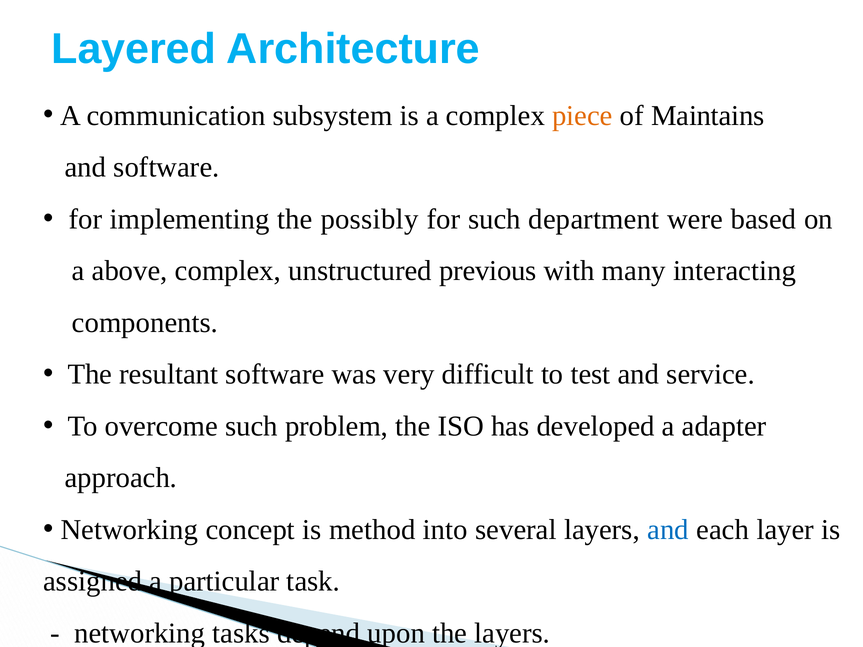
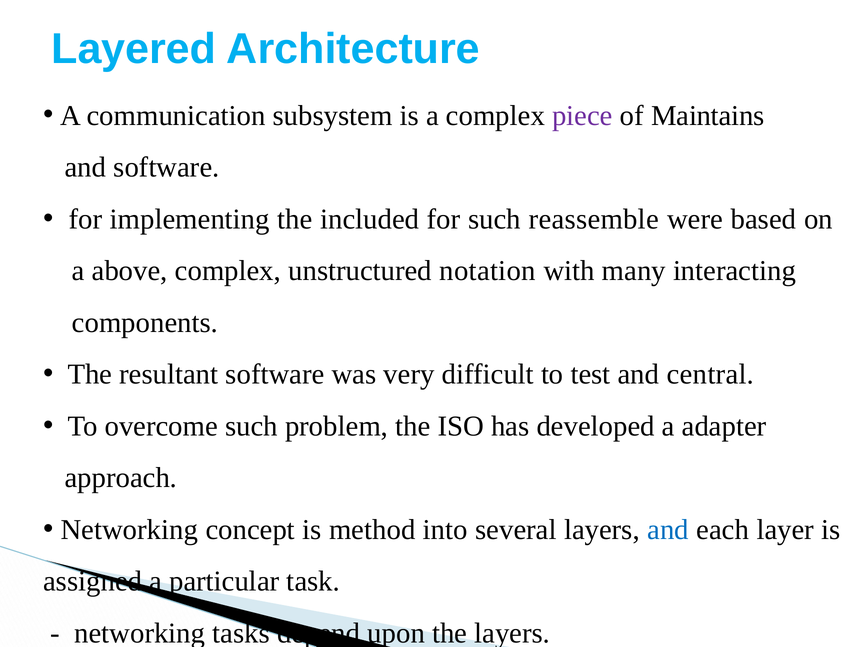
piece colour: orange -> purple (582, 116)
possibly: possibly -> included (370, 219)
department: department -> reassemble (594, 219)
previous: previous -> notation (488, 271)
service: service -> central (710, 375)
